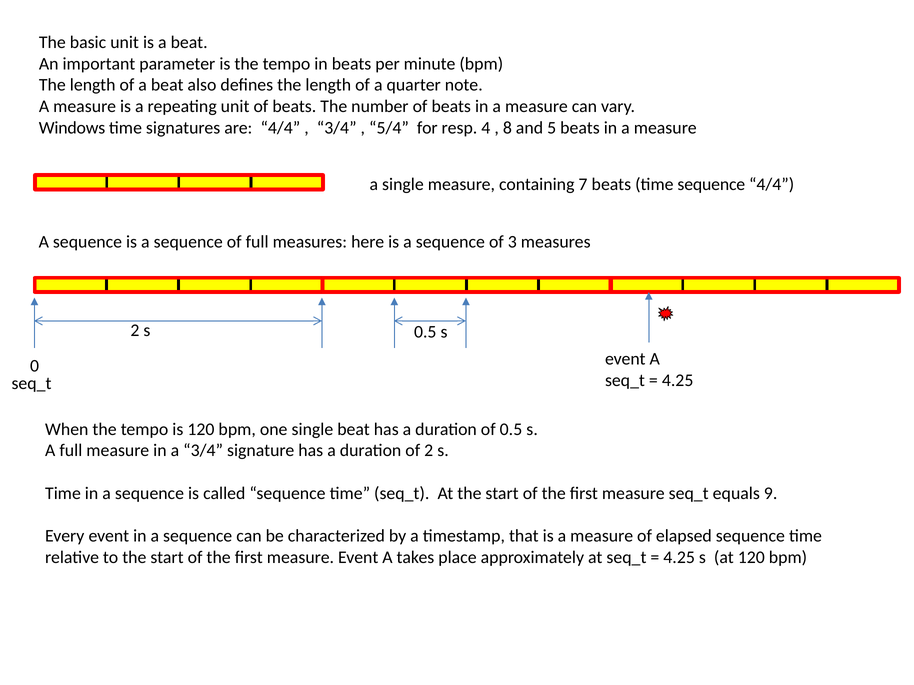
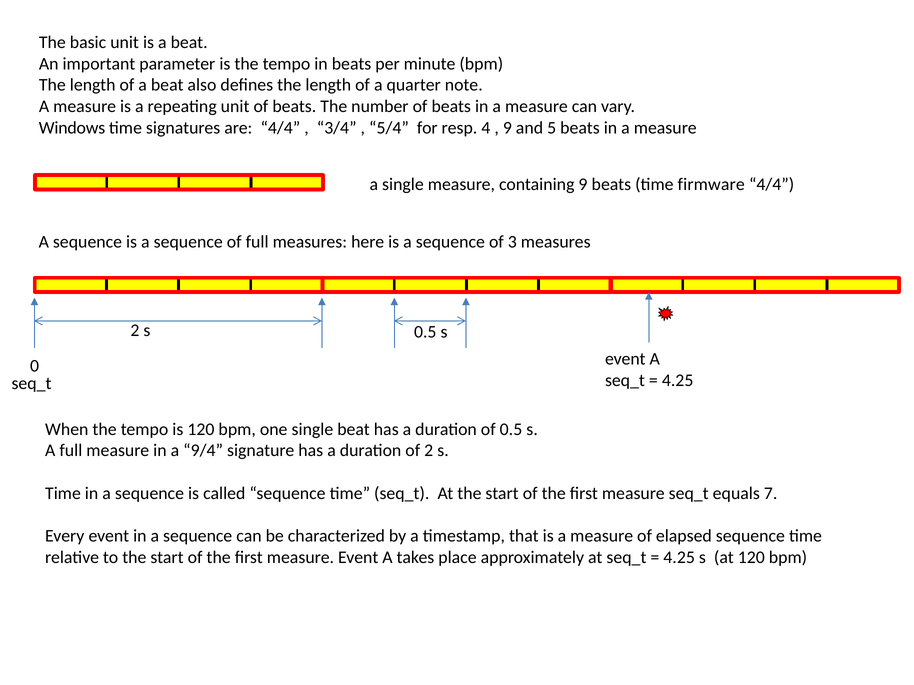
8: 8 -> 9 (507, 128)
containing 7: 7 -> 9 (583, 184)
time sequence: sequence -> firmware (711, 184)
a 3/4: 3/4 -> 9/4 (203, 451)
9: 9 -> 7 (771, 494)
